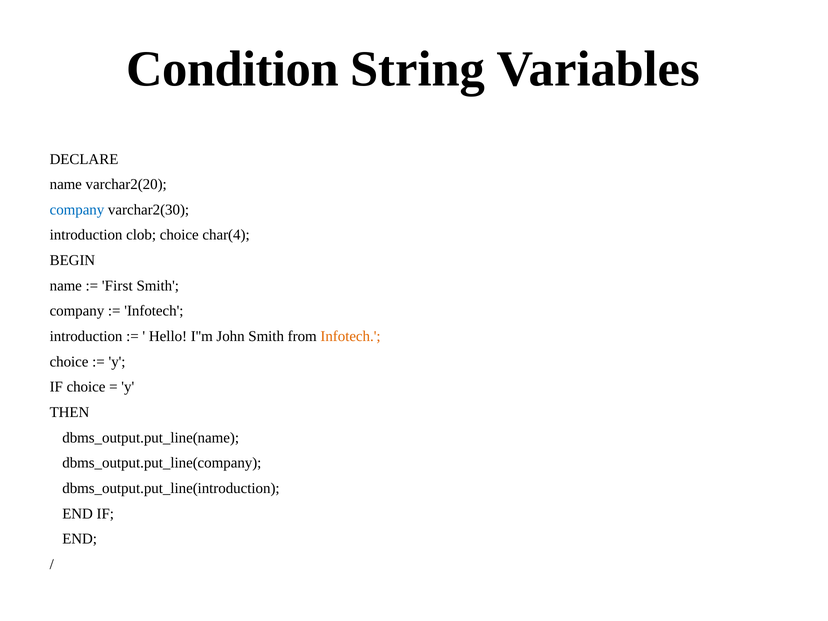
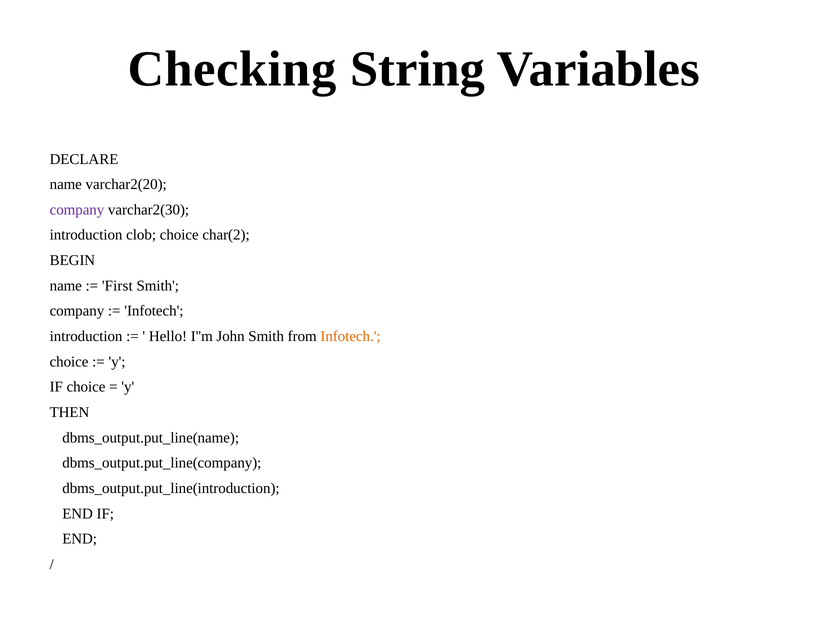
Condition: Condition -> Checking (232, 69)
company colour: blue -> purple (77, 210)
char(4: char(4 -> char(2 (226, 235)
